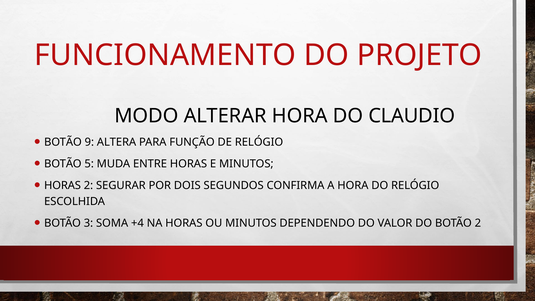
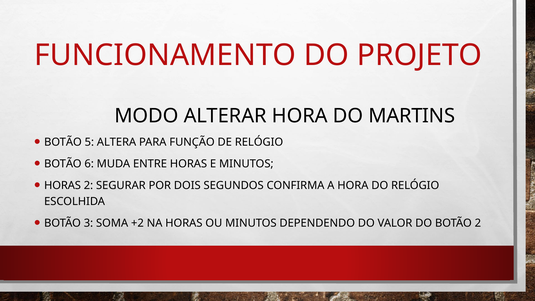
CLAUDIO: CLAUDIO -> MARTINS (412, 116)
9: 9 -> 5 (89, 142)
5: 5 -> 6 (89, 164)
+4: +4 -> +2 (137, 223)
